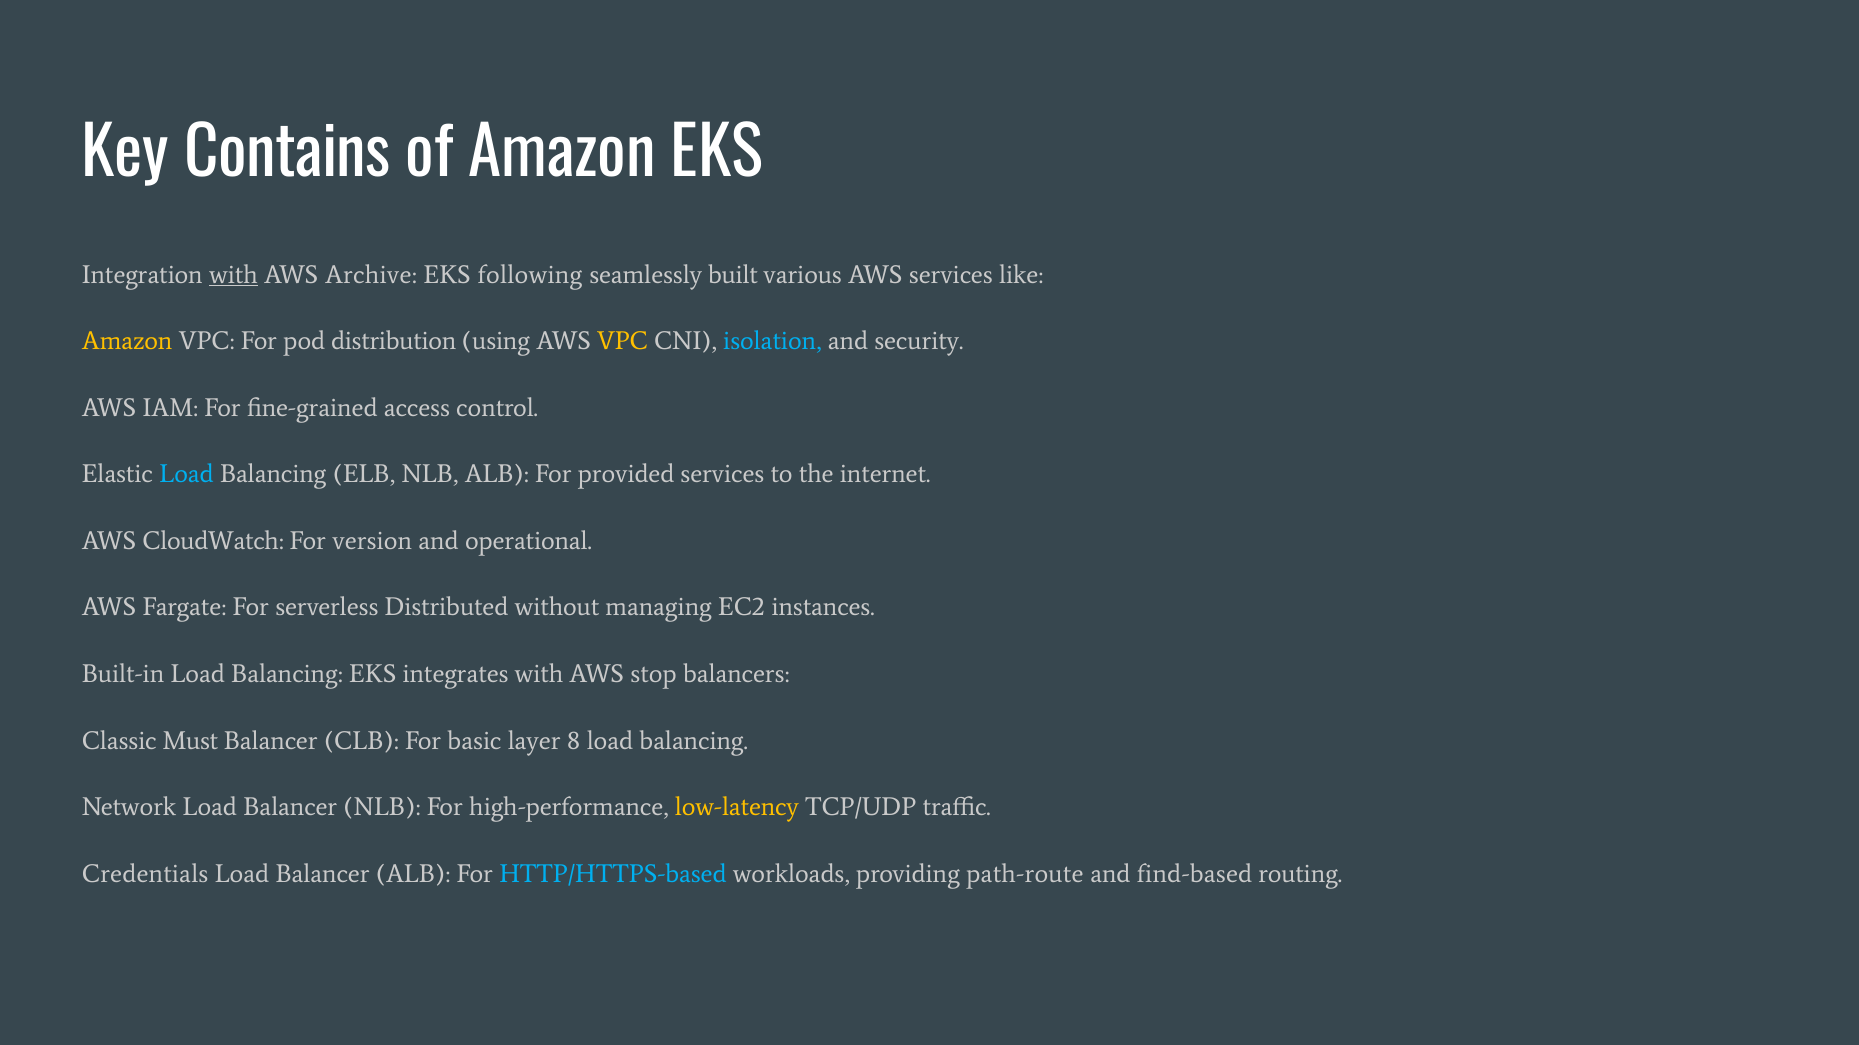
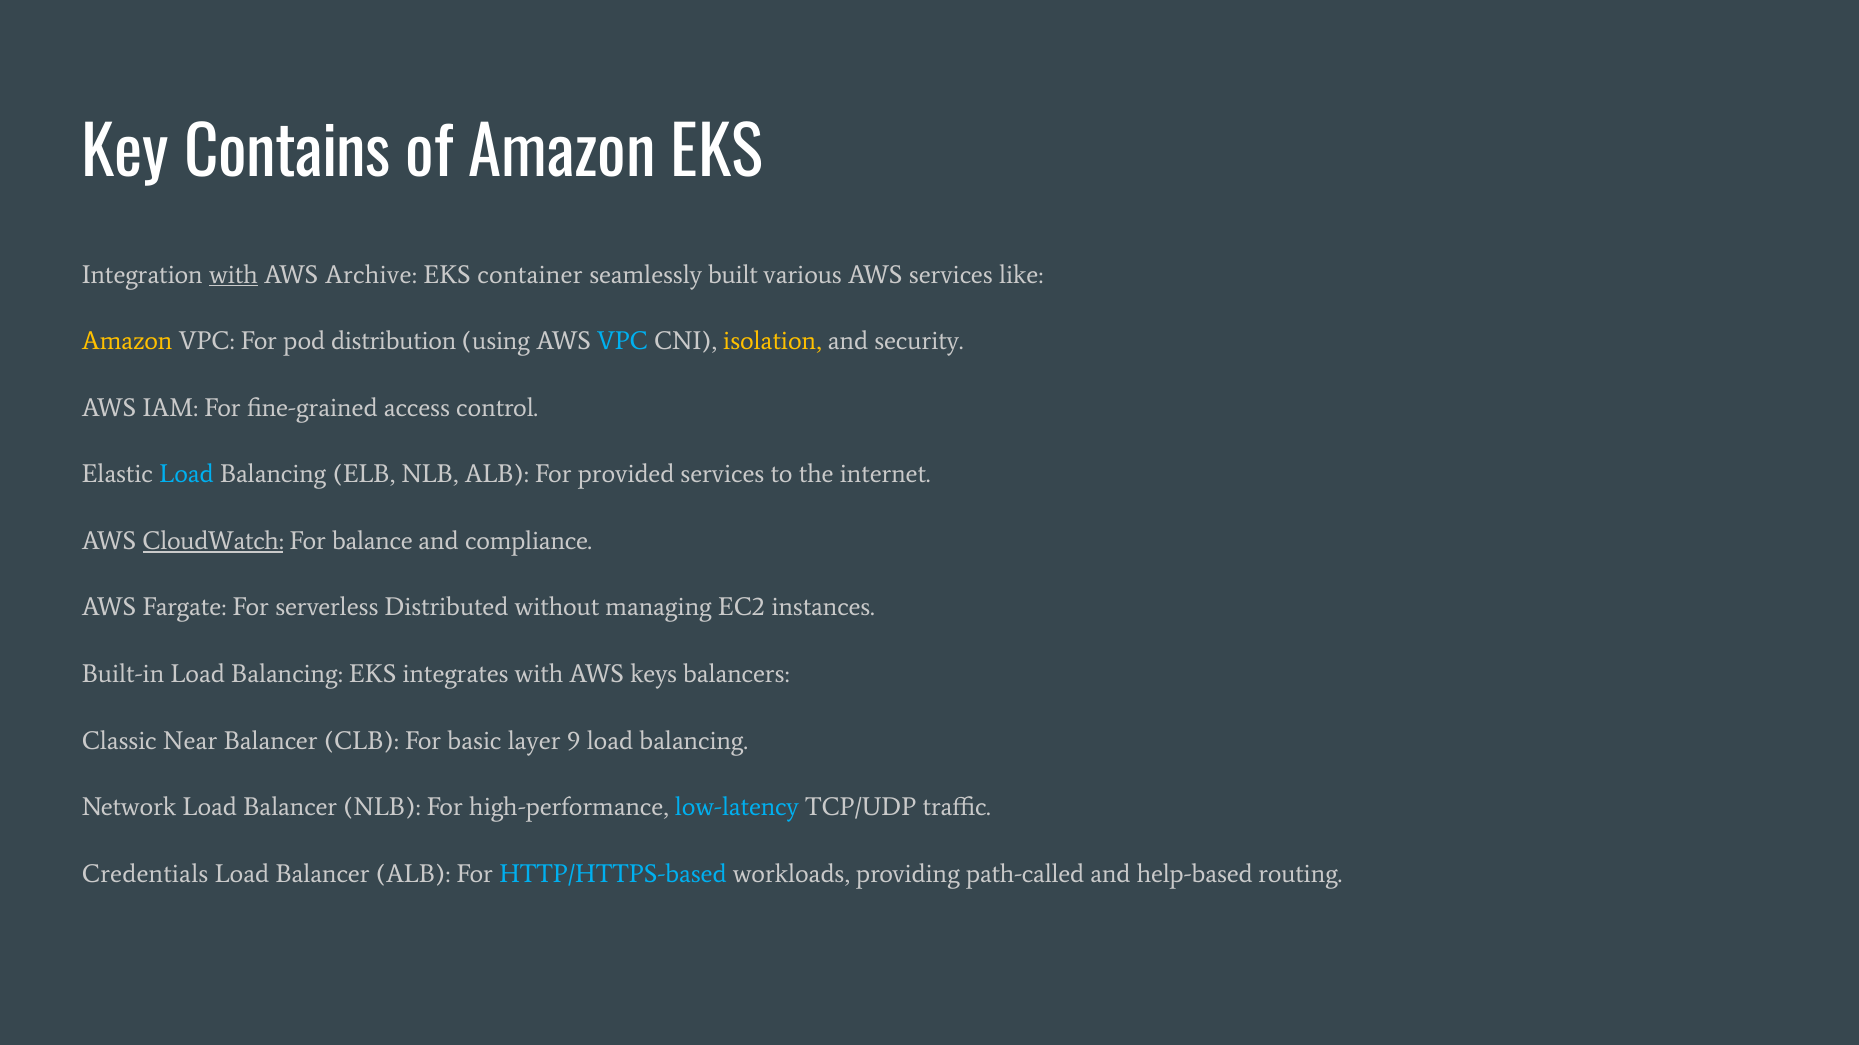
following: following -> container (530, 275)
VPC colour: yellow -> light blue (622, 341)
isolation colour: light blue -> yellow (772, 341)
CloudWatch underline: none -> present (213, 541)
version: version -> balance (372, 541)
operational: operational -> compliance (529, 541)
stop: stop -> keys (654, 674)
Must: Must -> Near (190, 741)
8: 8 -> 9 (574, 741)
low-latency colour: yellow -> light blue (737, 808)
path-route: path-route -> path-called (1025, 874)
find-based: find-based -> help-based (1195, 874)
